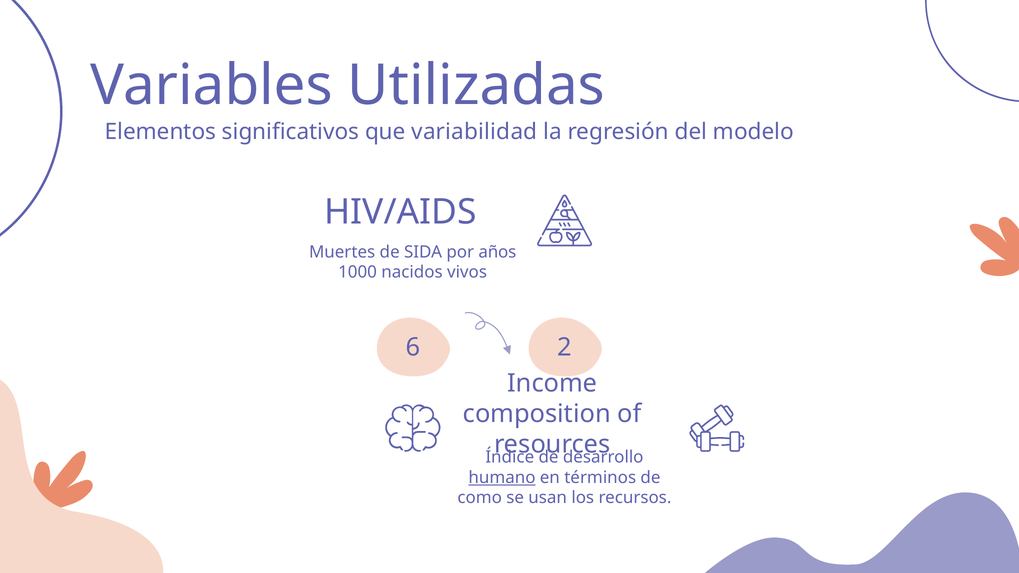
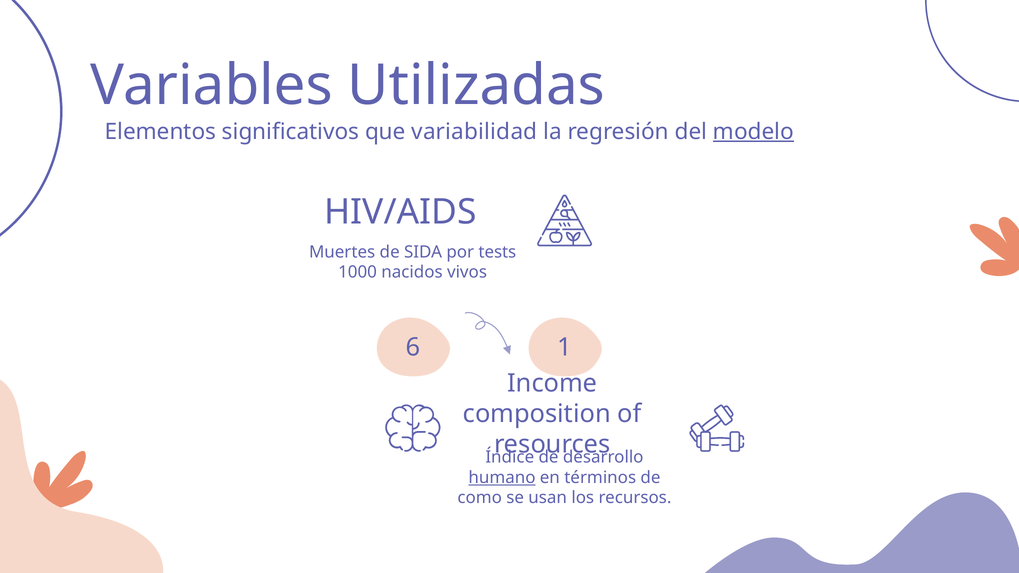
modelo underline: none -> present (753, 132)
años: años -> tests (497, 252)
2: 2 -> 1 (565, 347)
